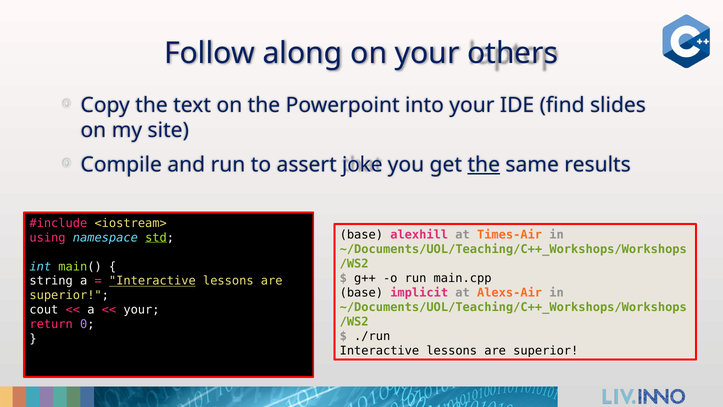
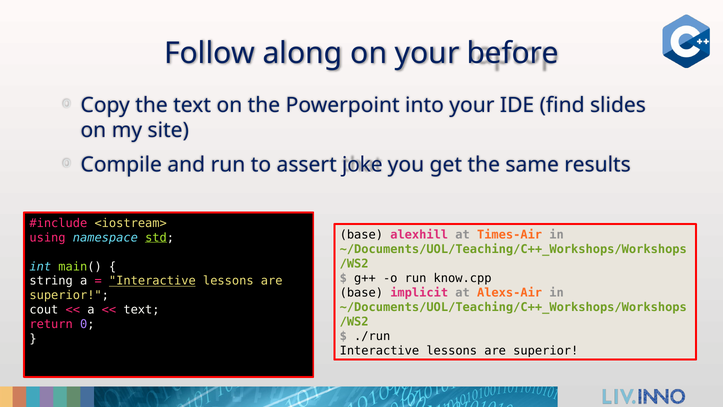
others: others -> before (513, 53)
the underline: present -> none (484, 164)
main.cpp: main.cpp -> know.cpp (463, 278)
your: your -> text (141, 310)
